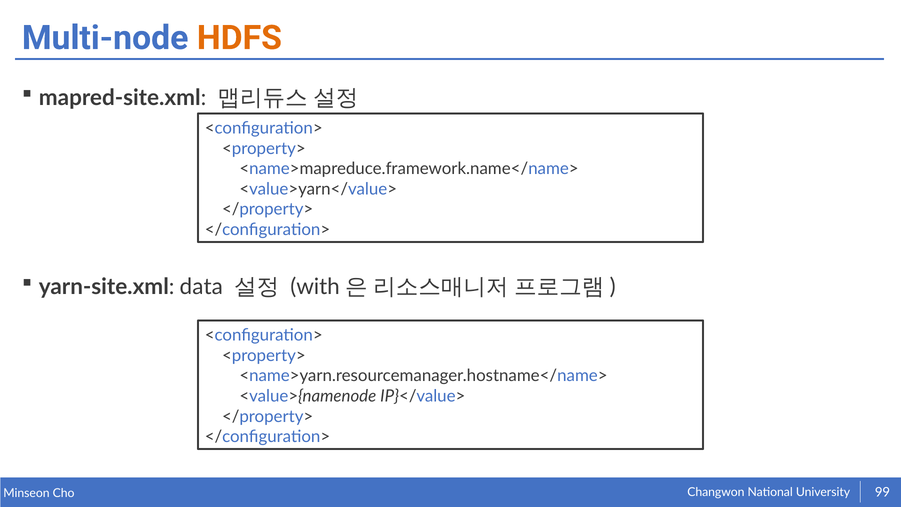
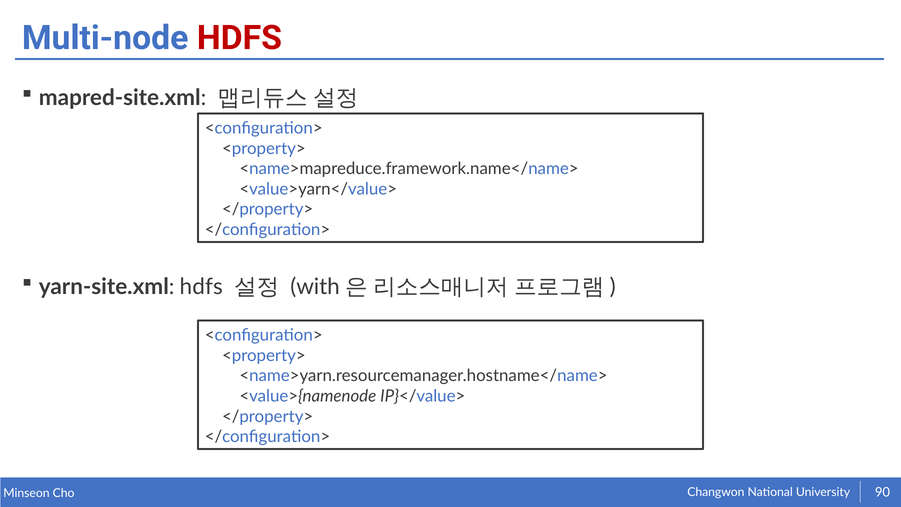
HDFS colour: orange -> red (239, 38)
yarn-site.xml data: data -> hdfs (201, 287)
99: 99 -> 90 (883, 492)
